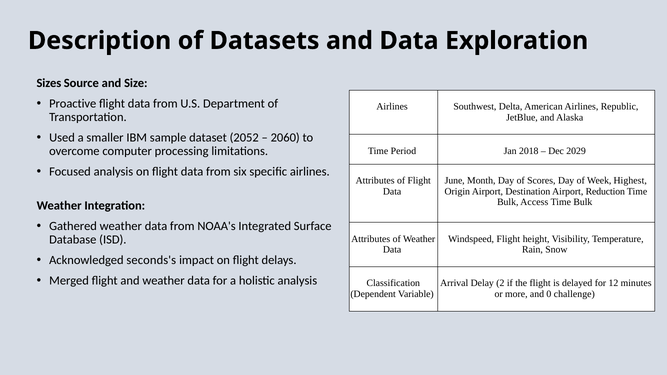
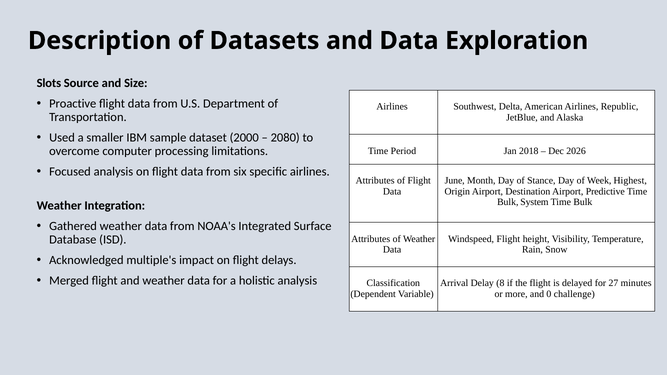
Sizes: Sizes -> Slots (49, 83)
2052: 2052 -> 2000 (244, 138)
2060: 2060 -> 2080 (285, 138)
2029: 2029 -> 2026 (576, 151)
Scores: Scores -> Stance (541, 181)
Reduction: Reduction -> Predictive (605, 191)
Access: Access -> System (534, 202)
seconds's: seconds's -> multiple's (151, 260)
2: 2 -> 8 (500, 283)
12: 12 -> 27 (613, 283)
